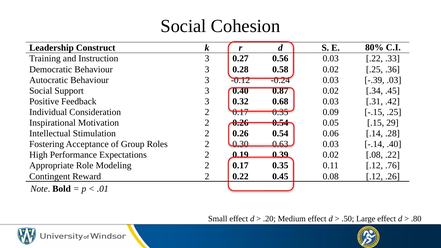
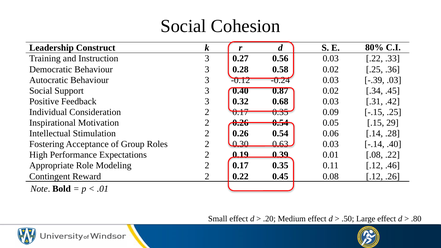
0.02: 0.02 -> 0.01 (331, 155)
.76: .76 -> .46 (392, 166)
